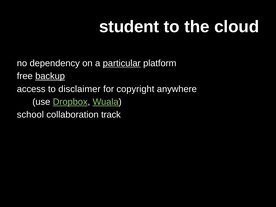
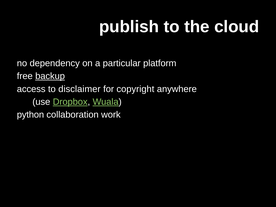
student: student -> publish (129, 27)
particular underline: present -> none (122, 63)
school: school -> python (30, 115)
track: track -> work (111, 115)
